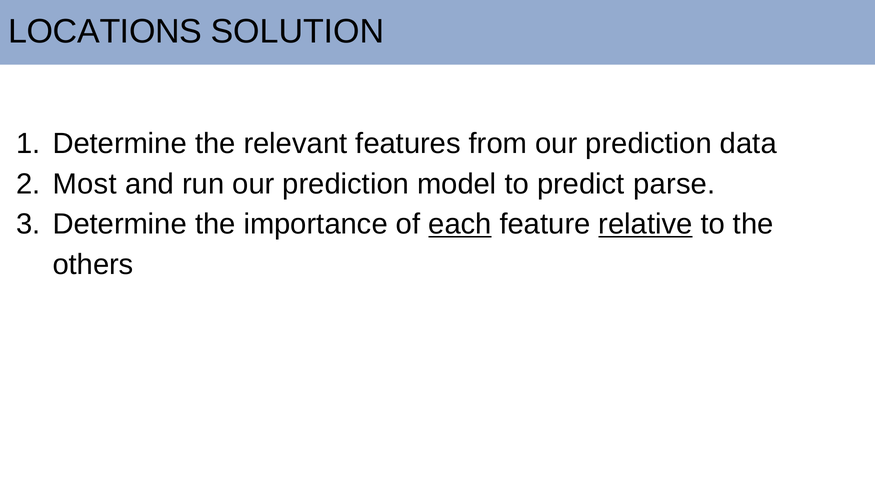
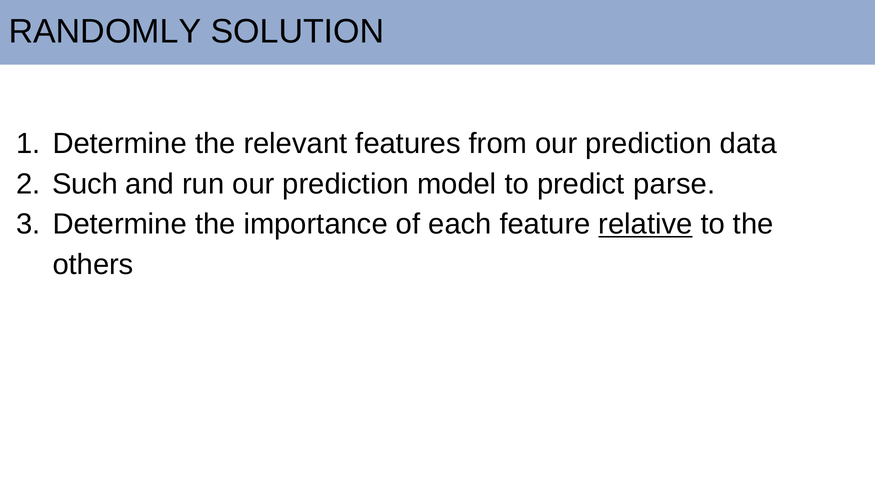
LOCATIONS: LOCATIONS -> RANDOMLY (105, 32)
Most: Most -> Such (85, 184)
each underline: present -> none (460, 224)
